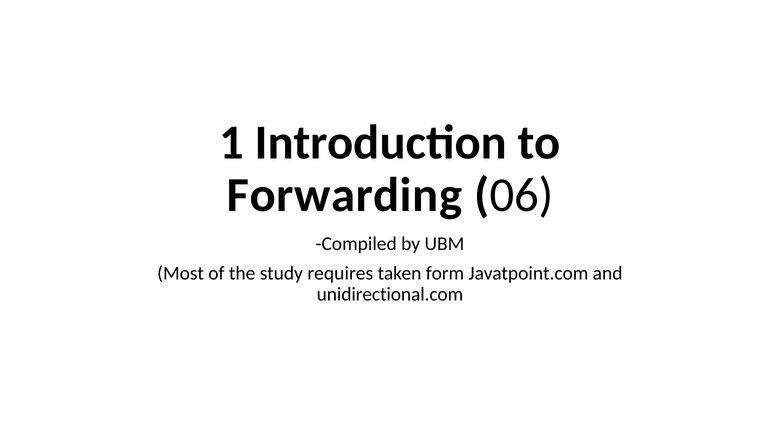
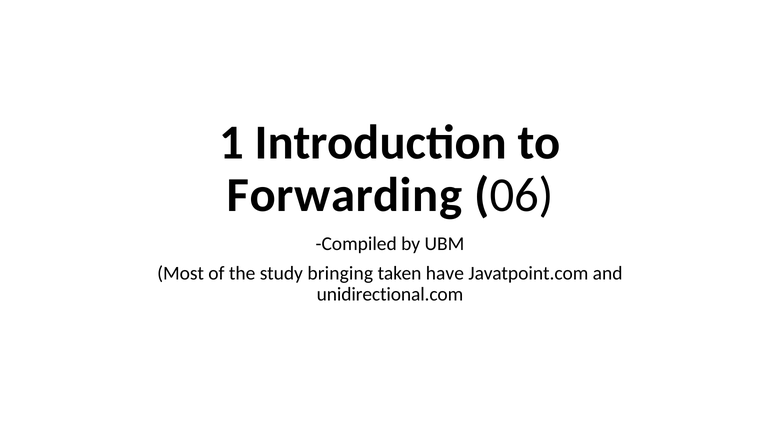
requires: requires -> bringing (340, 273)
form: form -> have (445, 273)
